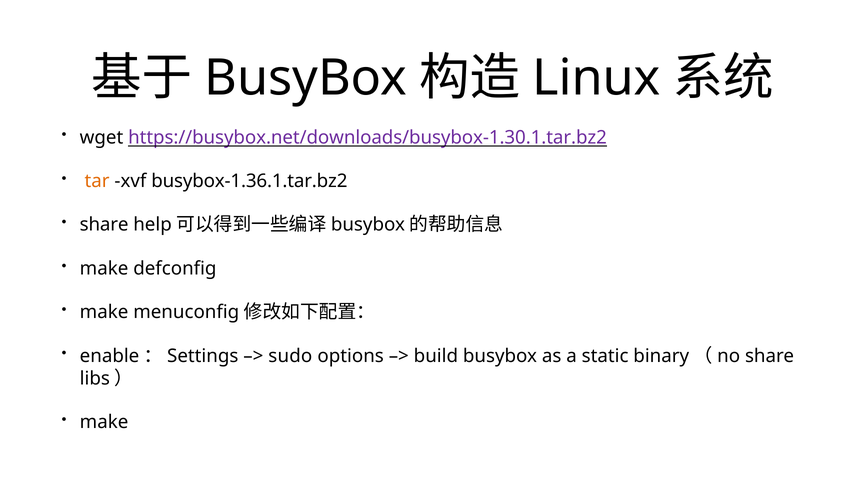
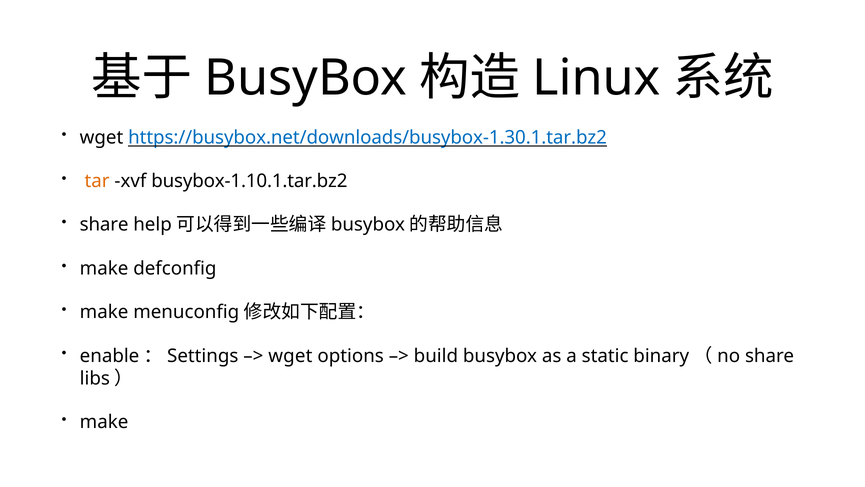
https://busybox.net/downloads/busybox-1.30.1.tar.bz2 colour: purple -> blue (368, 137)
busybox-1.36.1.tar.bz2: busybox-1.36.1.tar.bz2 -> busybox-1.10.1.tar.bz2 (249, 181)
sudo: sudo -> wget (290, 356)
